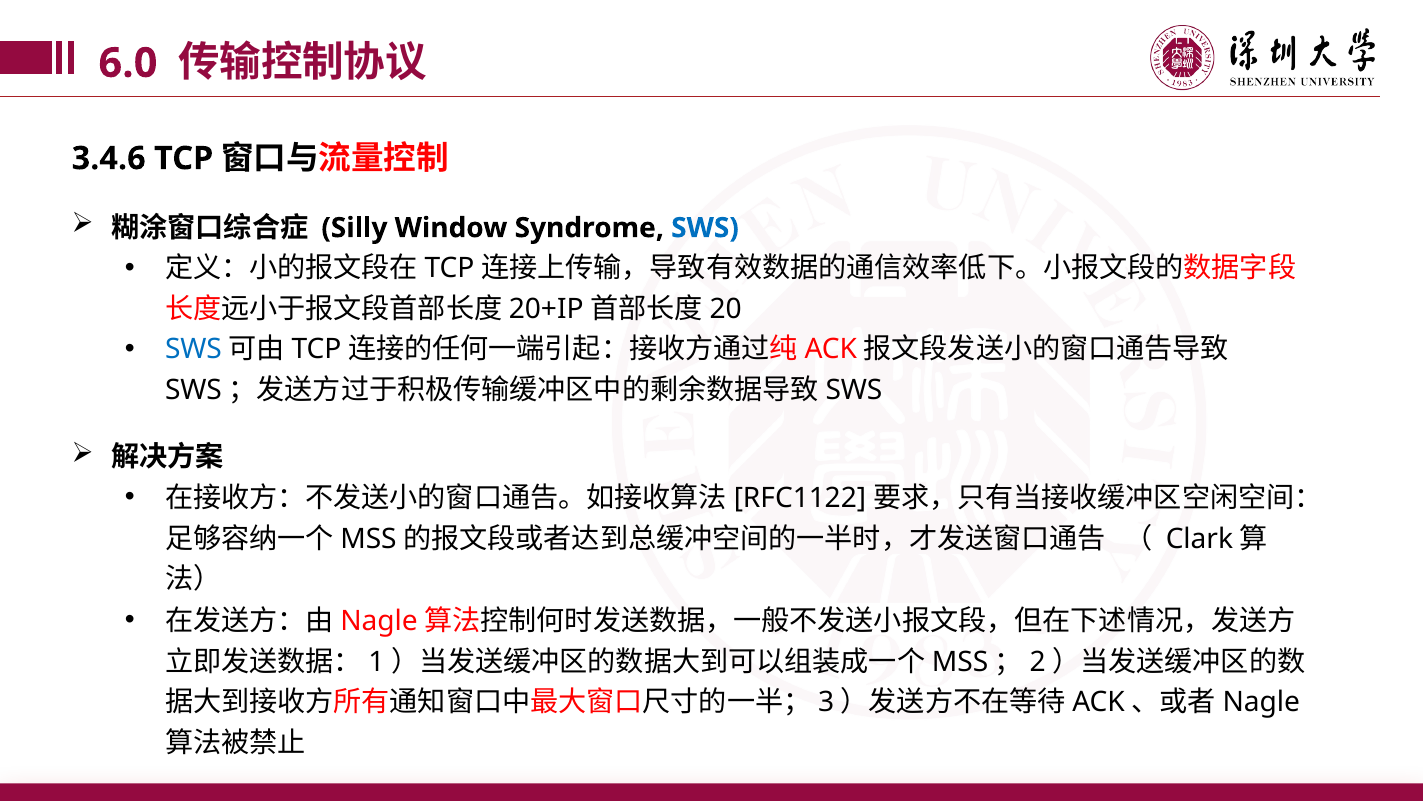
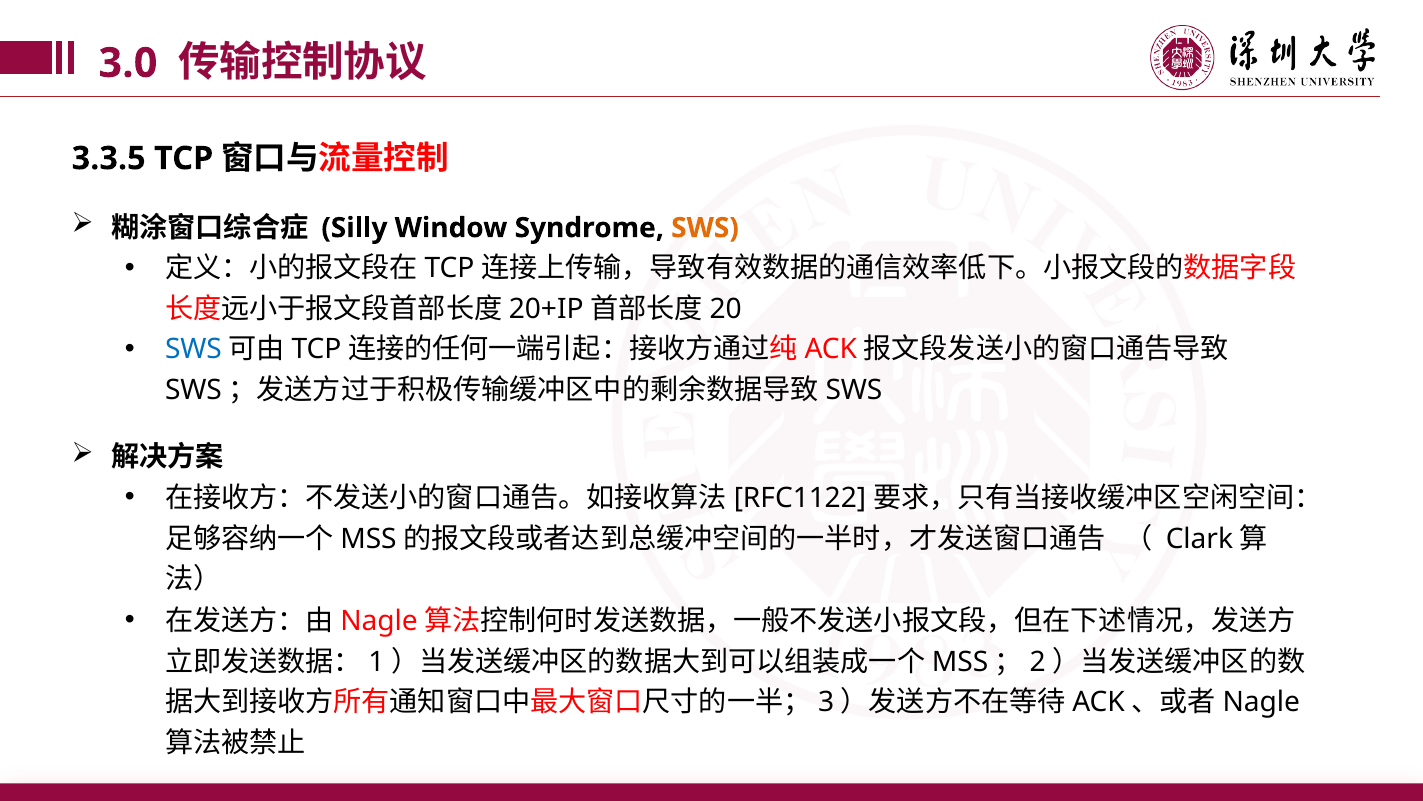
6.0: 6.0 -> 3.0 (128, 63)
3.4.6: 3.4.6 -> 3.3.5 (109, 158)
SWS colour: blue -> orange (705, 228)
